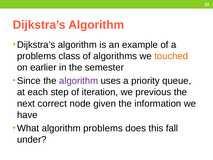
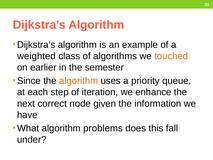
problems: problems -> weighted (36, 56)
algorithm colour: purple -> orange (79, 81)
previous: previous -> enhance (153, 92)
